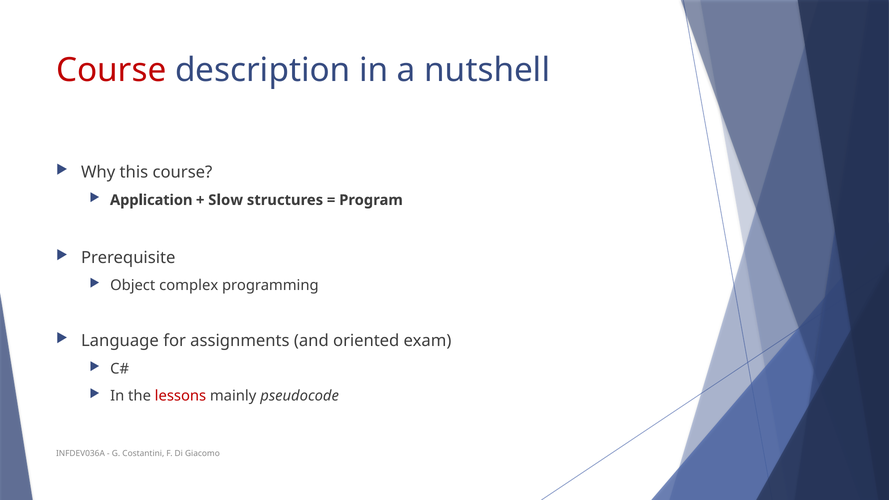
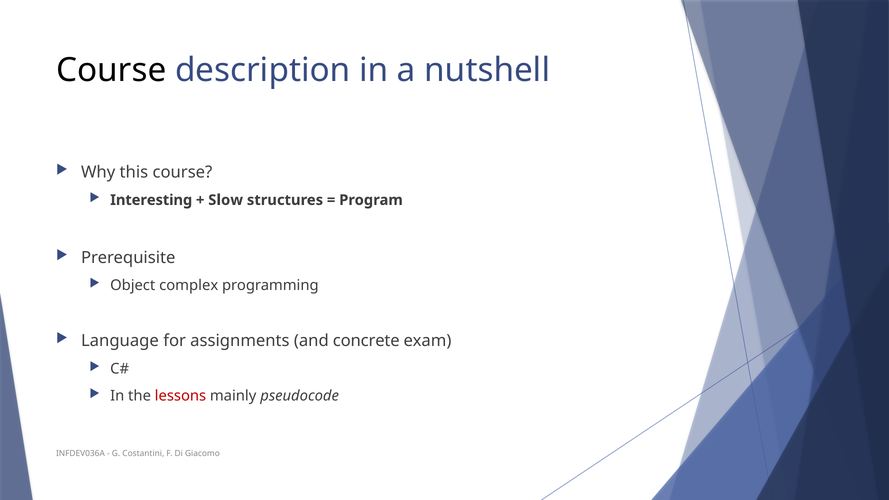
Course colour: red -> black (111, 70)
Application: Application -> Interesting (151, 200)
oriented: oriented -> concrete (366, 341)
